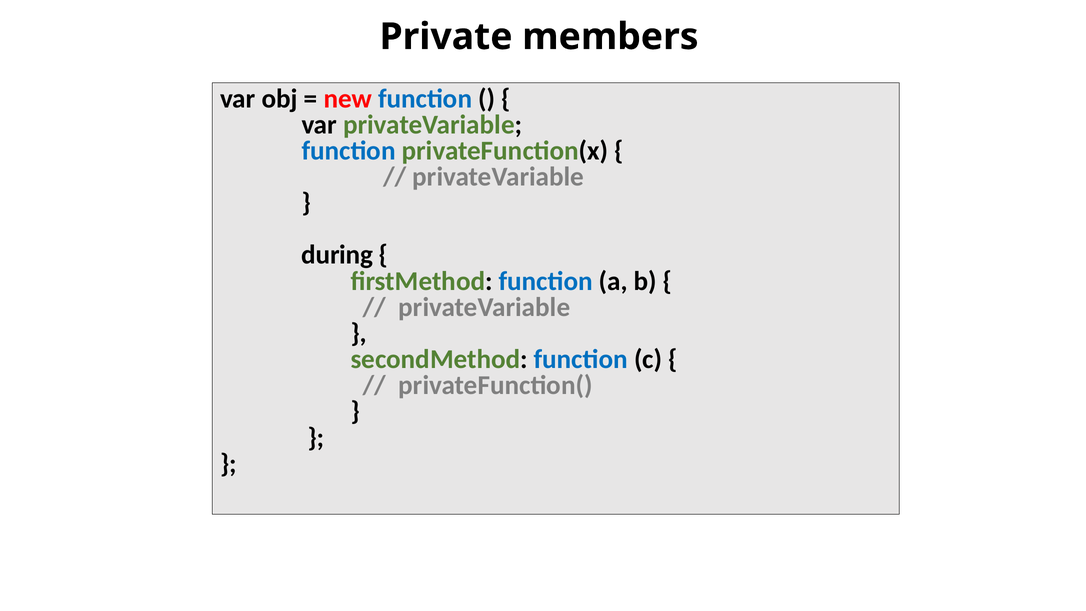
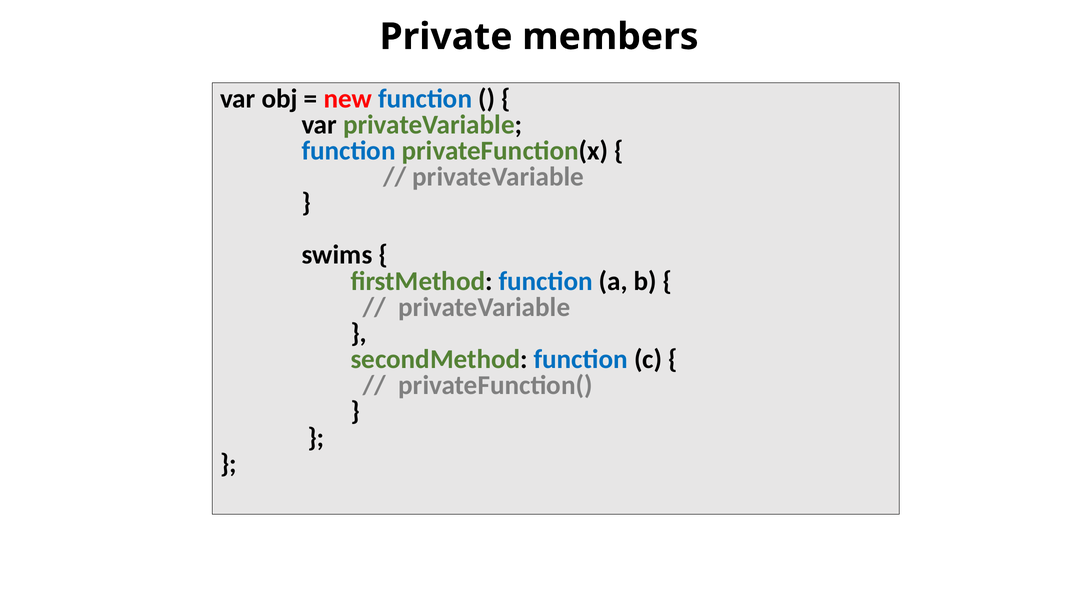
during: during -> swims (337, 255)
